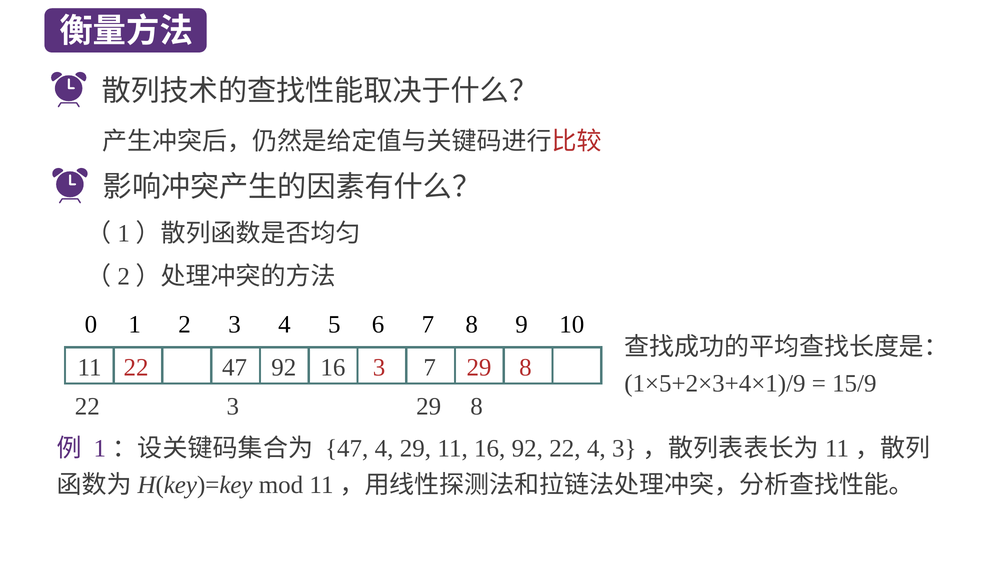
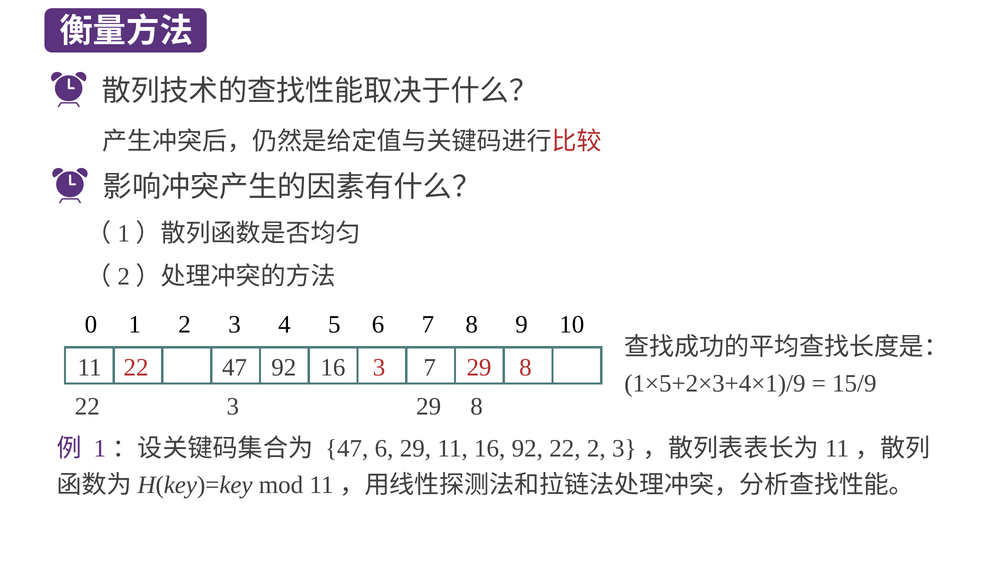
47 4: 4 -> 6 (384, 448)
22 4: 4 -> 2 (596, 448)
